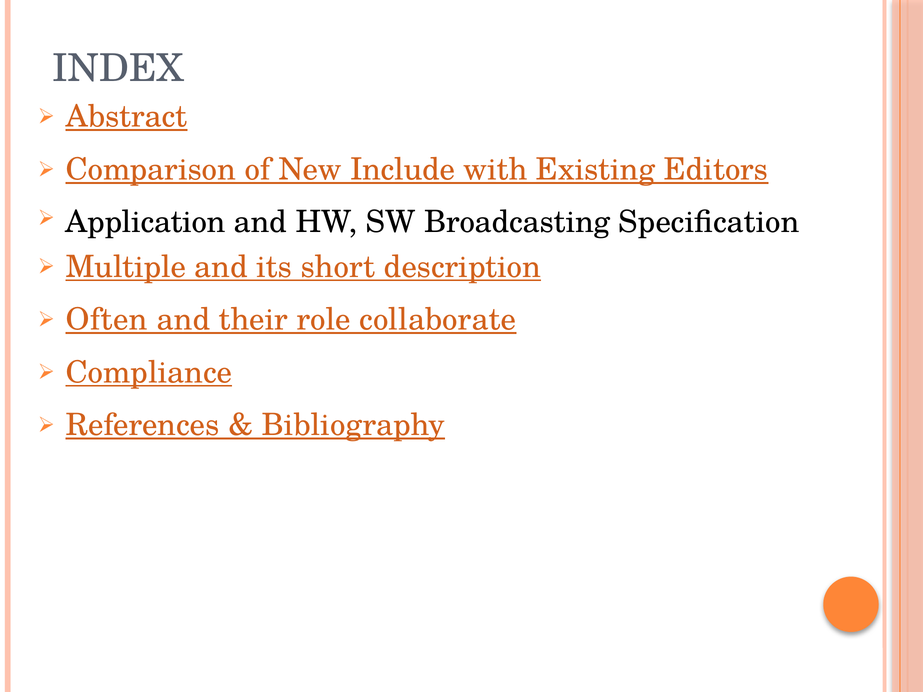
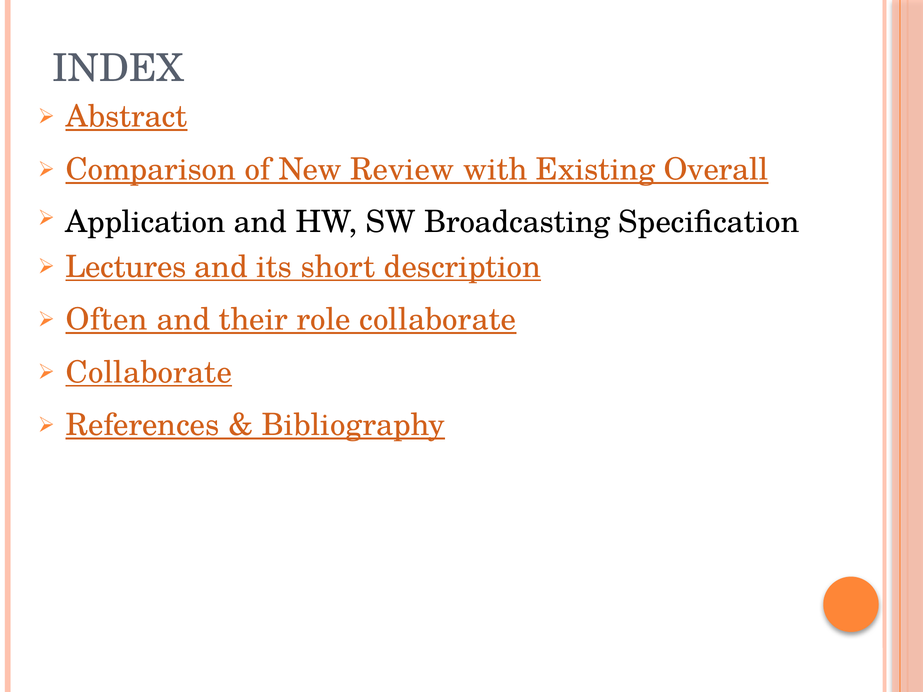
Include: Include -> Review (402, 170)
Editors: Editors -> Overall (716, 170)
Multiple: Multiple -> Lectures (126, 267)
Compliance: Compliance -> Collaborate (149, 373)
